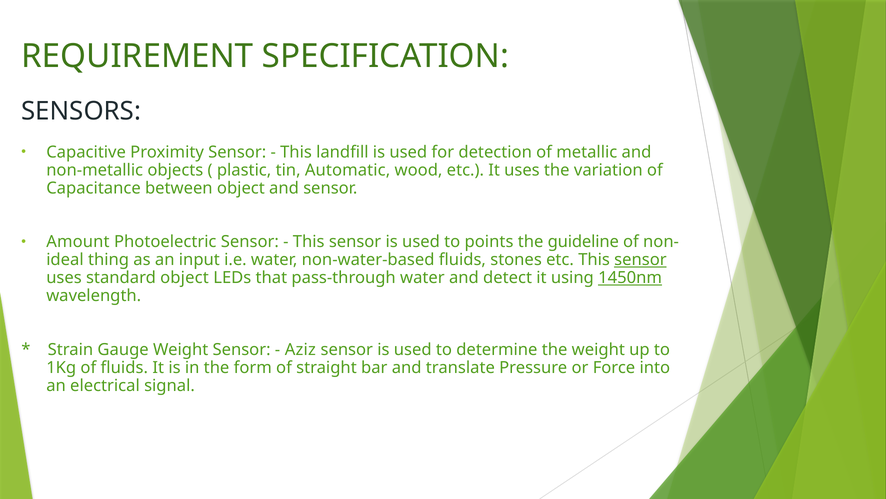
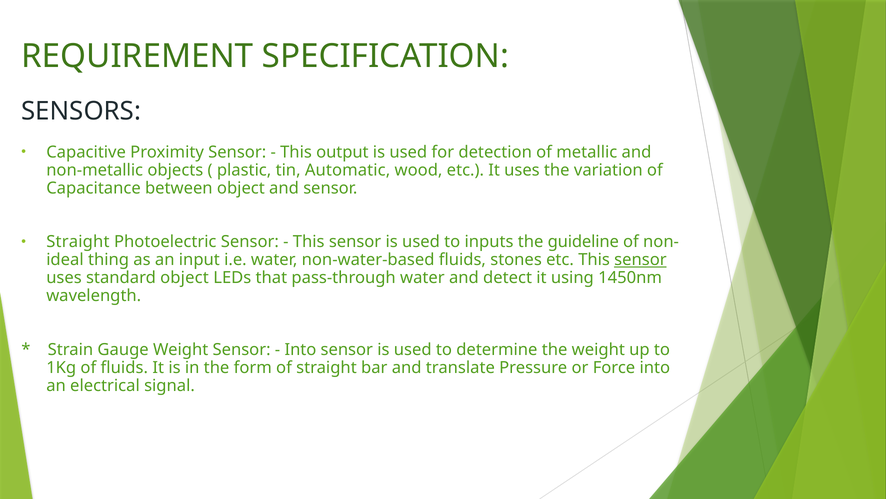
landfill: landfill -> output (342, 152)
Amount: Amount -> Straight (78, 242)
points: points -> inputs (489, 242)
1450nm underline: present -> none (630, 277)
Aziz: Aziz -> Into (300, 349)
